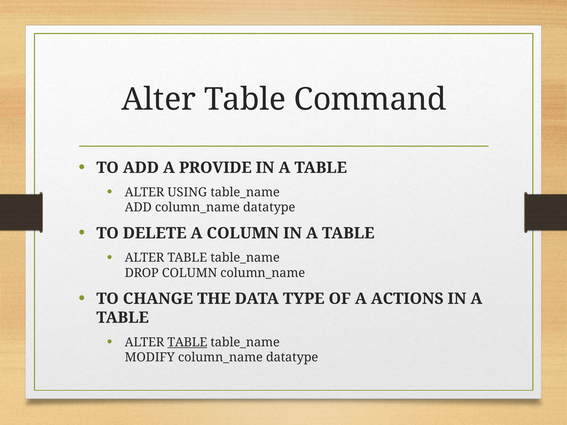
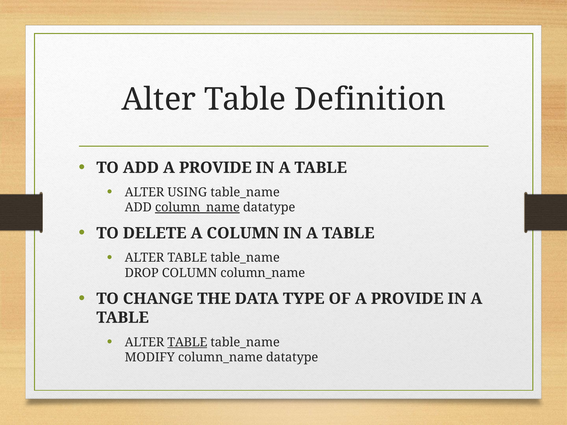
Command: Command -> Definition (370, 99)
column_name underline: none -> present (197, 208)
OF A ACTIONS: ACTIONS -> PROVIDE (407, 299)
